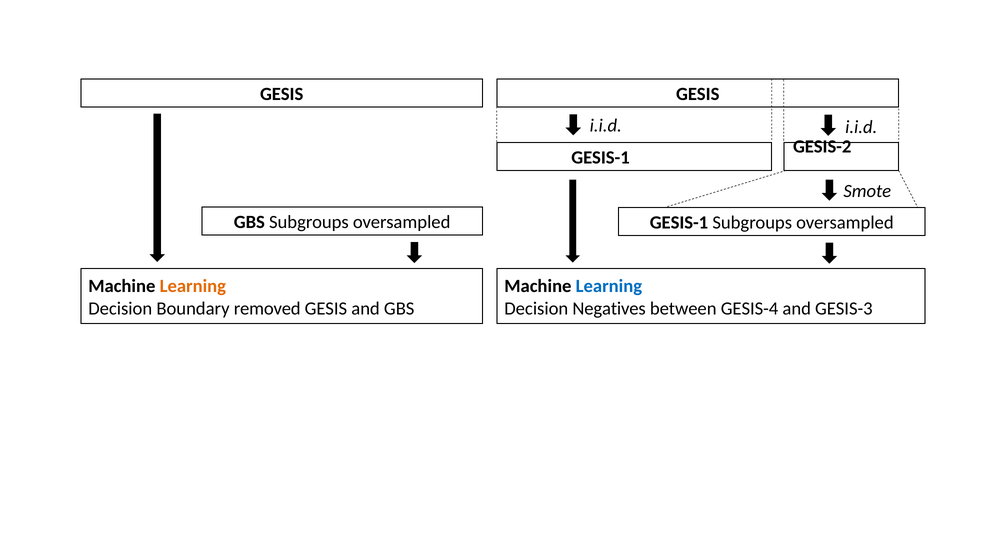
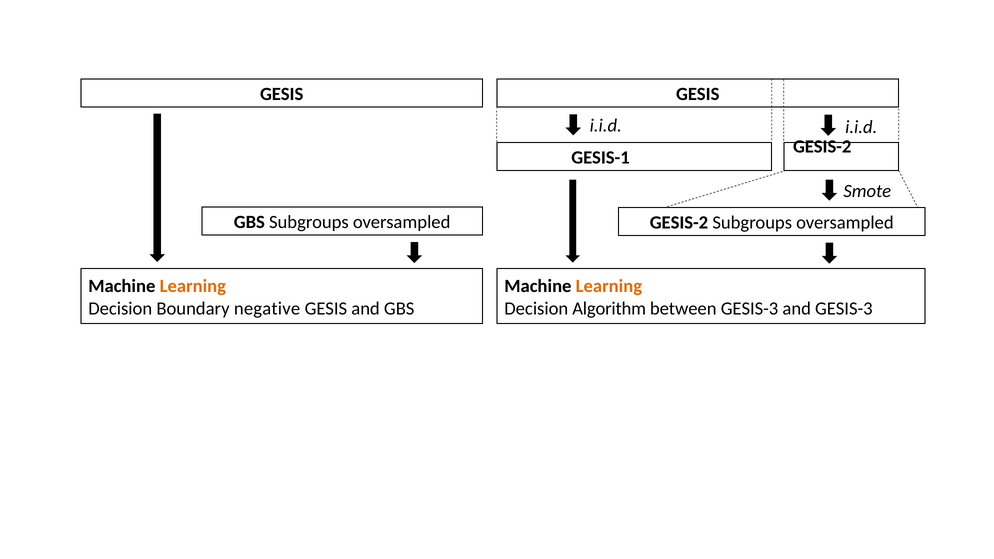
GESIS-1: GESIS-1 -> GESIS-2 (679, 223)
Learning colour: blue -> orange (609, 286)
removed: removed -> negative (267, 309)
Negatives: Negatives -> Algorithm (609, 309)
between GESIS-4: GESIS-4 -> GESIS-3 (750, 309)
